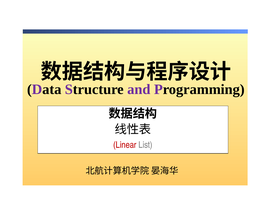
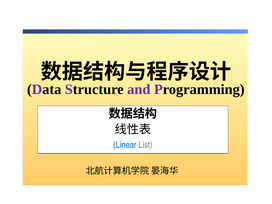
Linear colour: red -> blue (125, 145)
